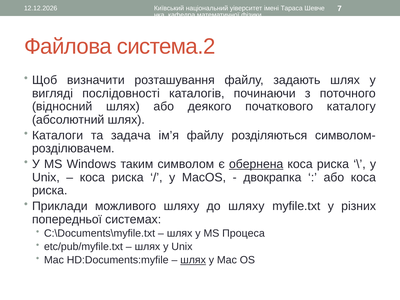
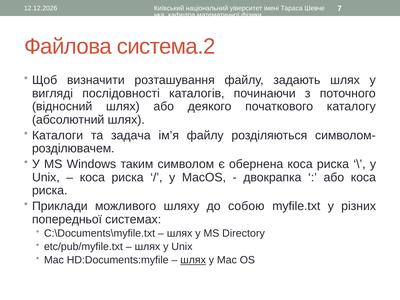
обернена underline: present -> none (256, 164)
до шляху: шляху -> собою (246, 206)
Процеса: Процеса -> Directory (243, 233)
